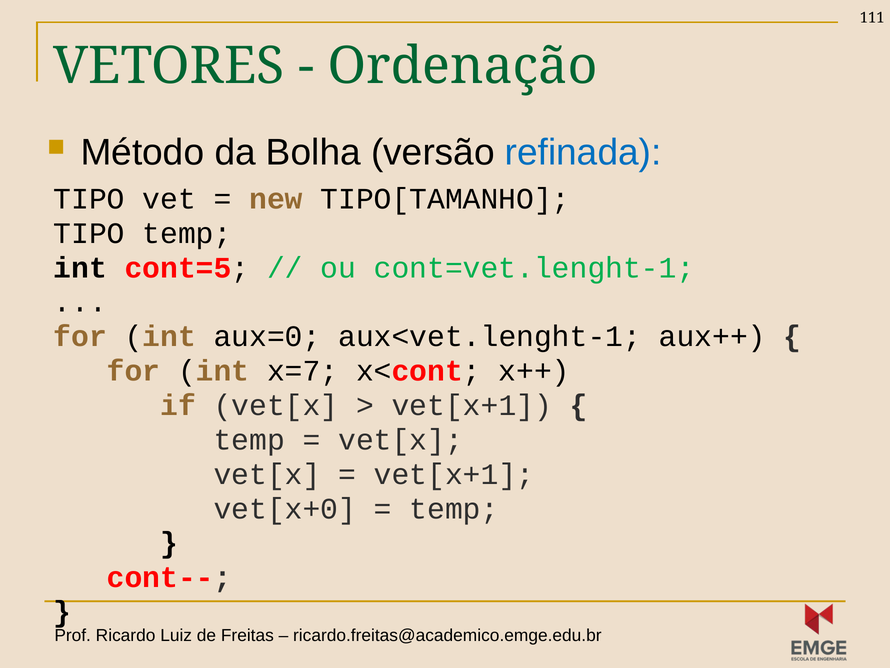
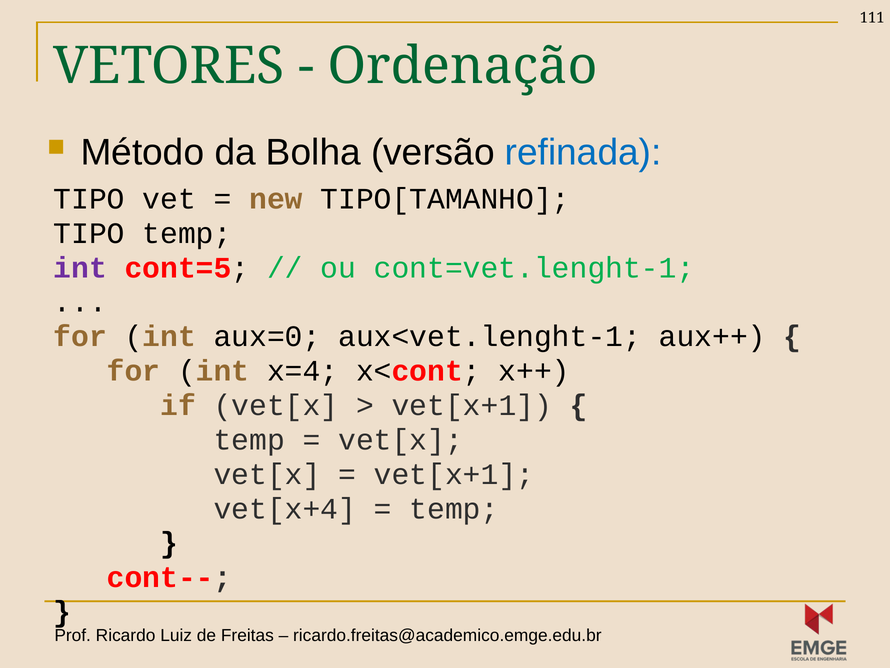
int colour: black -> purple (80, 268)
x=7: x=7 -> x=4 (303, 371)
vet[x+0: vet[x+0 -> vet[x+4 (285, 508)
